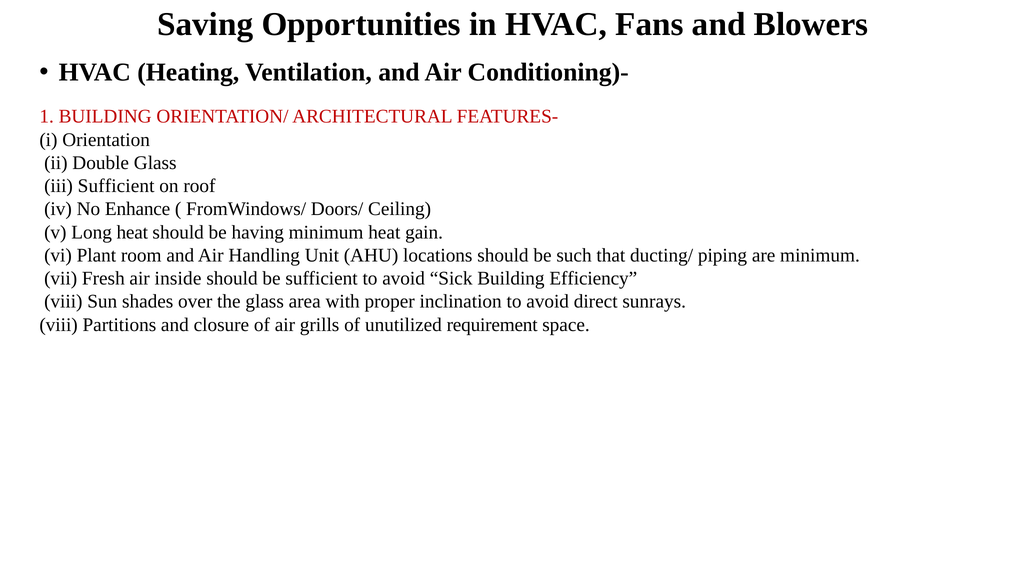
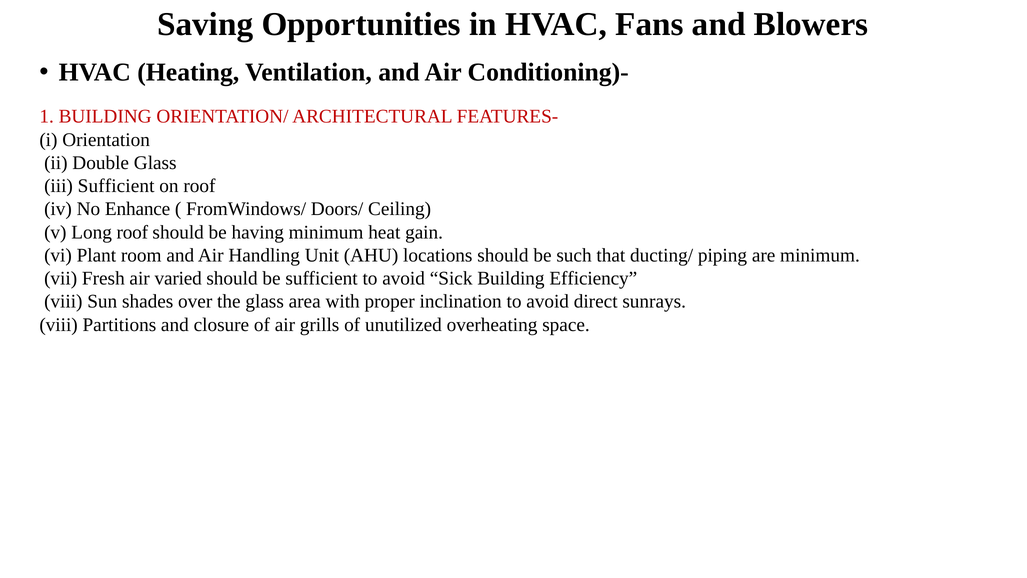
Long heat: heat -> roof (132, 232)
inside: inside -> varied (178, 278)
requirement: requirement -> overheating (492, 324)
